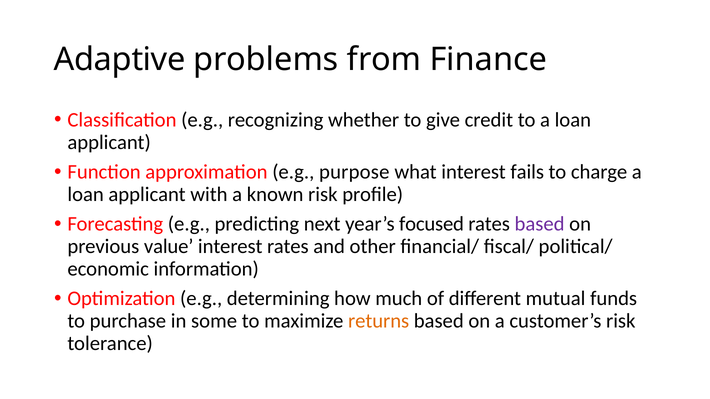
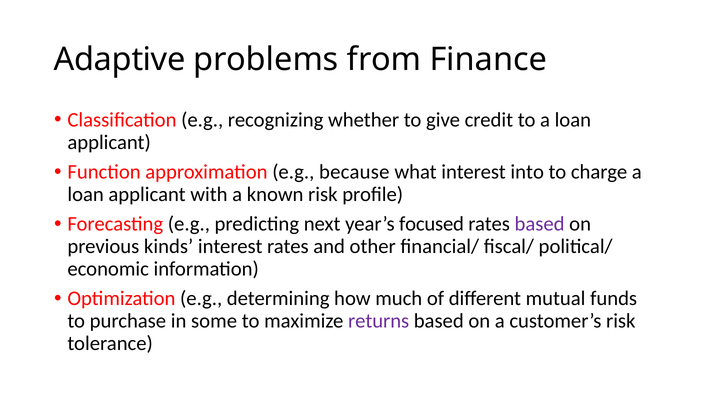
purpose: purpose -> because (354, 172)
fails: fails -> into (527, 172)
value: value -> kinds (169, 247)
returns colour: orange -> purple (379, 321)
